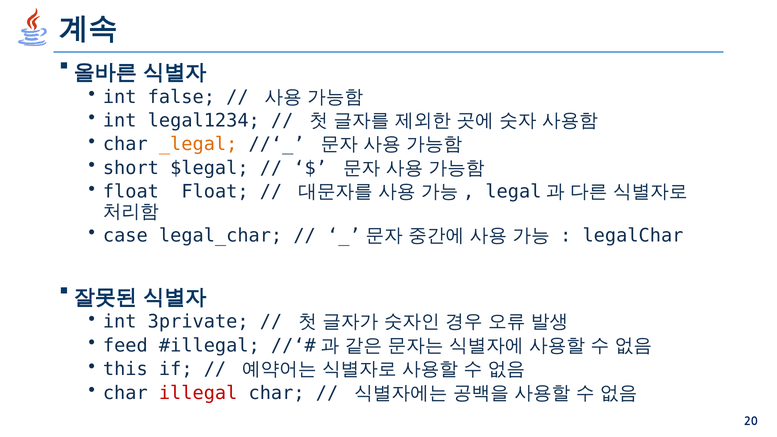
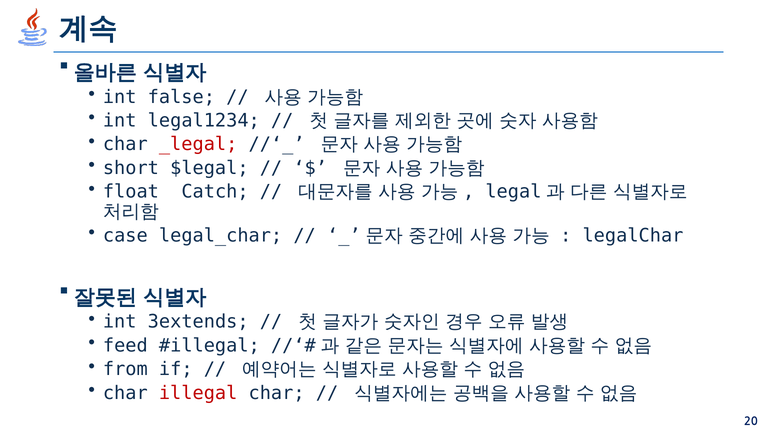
_legal colour: orange -> red (198, 144)
float Float: Float -> Catch (215, 192)
3private: 3private -> 3extends (198, 322)
this: this -> from (125, 369)
